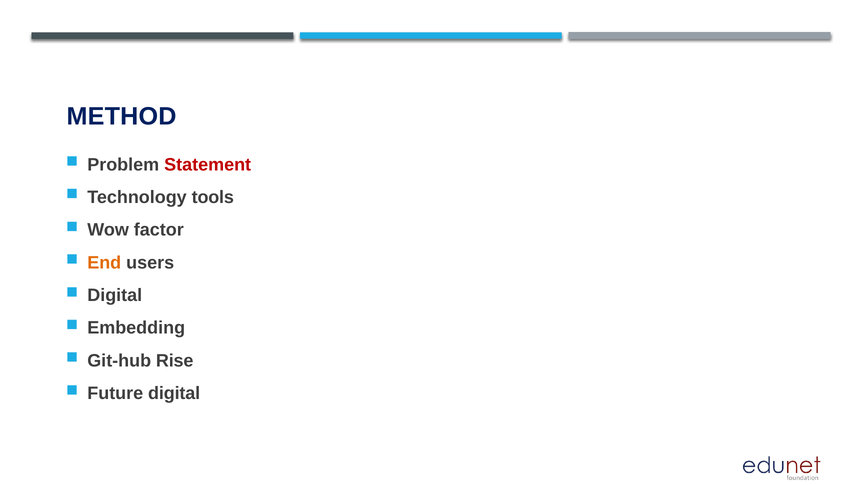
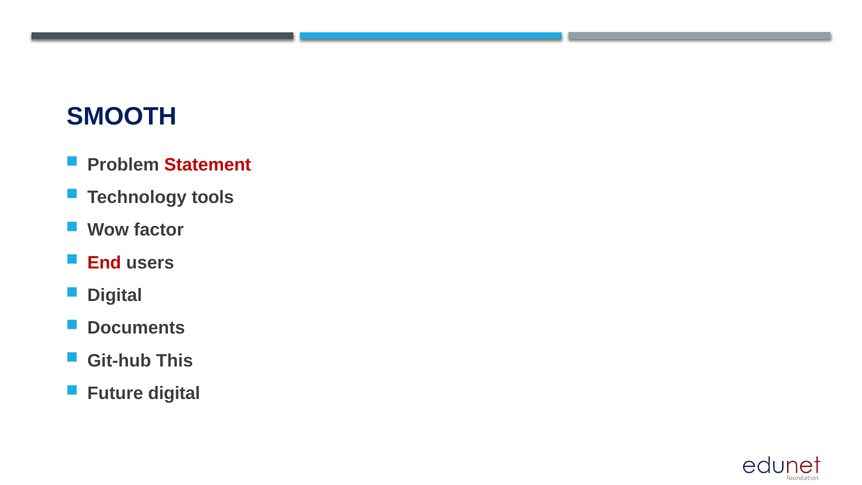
METHOD: METHOD -> SMOOTH (122, 117)
End colour: orange -> red (104, 263)
Embedding: Embedding -> Documents (136, 328)
Rise: Rise -> This (175, 361)
